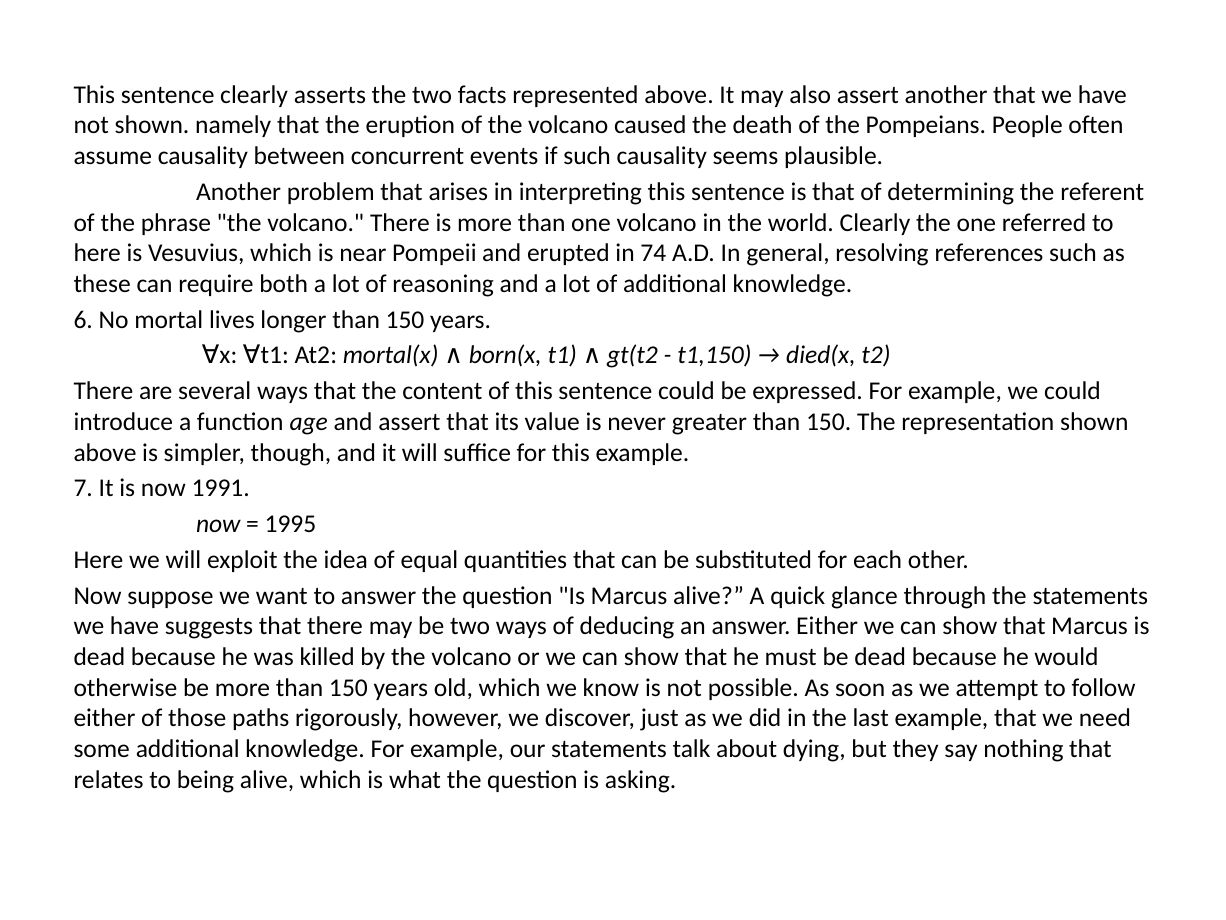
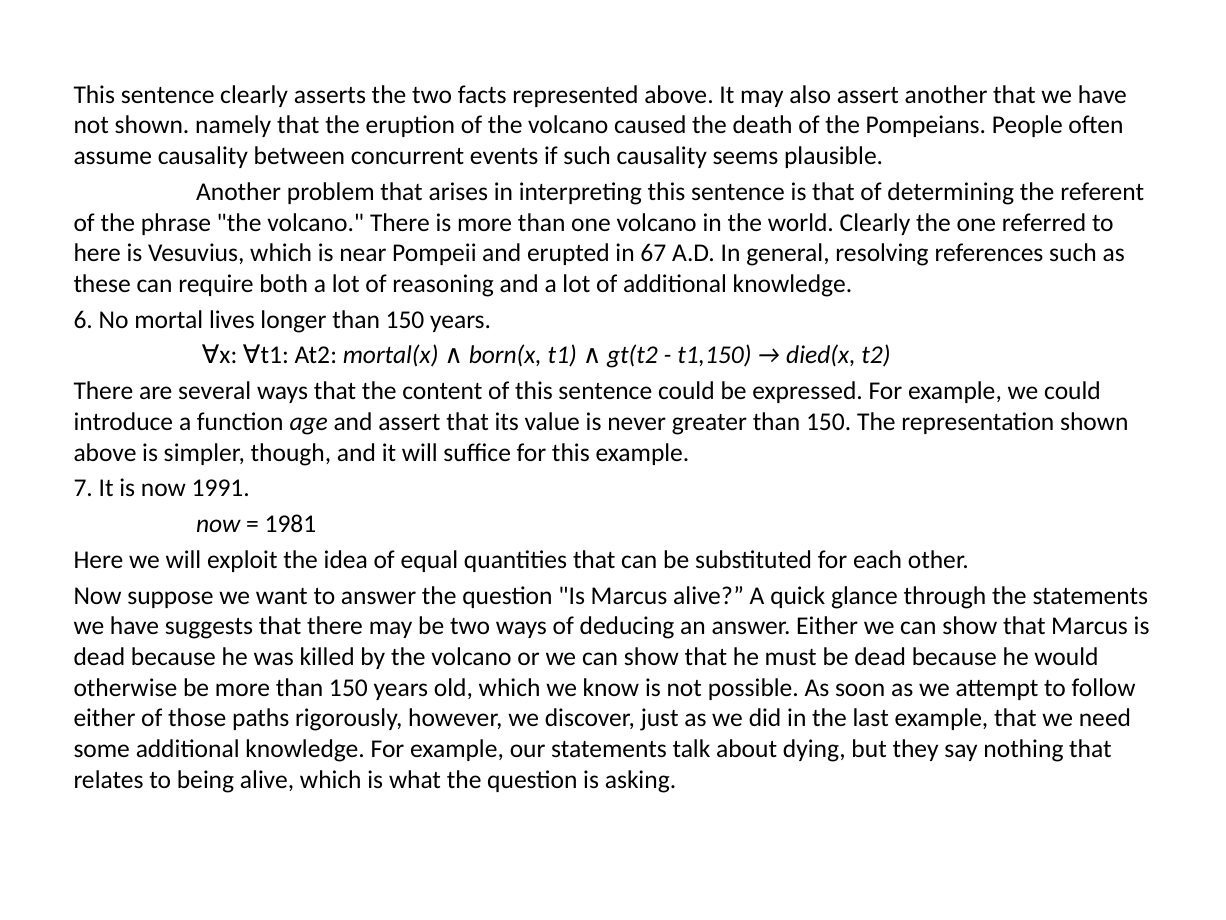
74: 74 -> 67 (653, 253)
1995: 1995 -> 1981 (290, 524)
